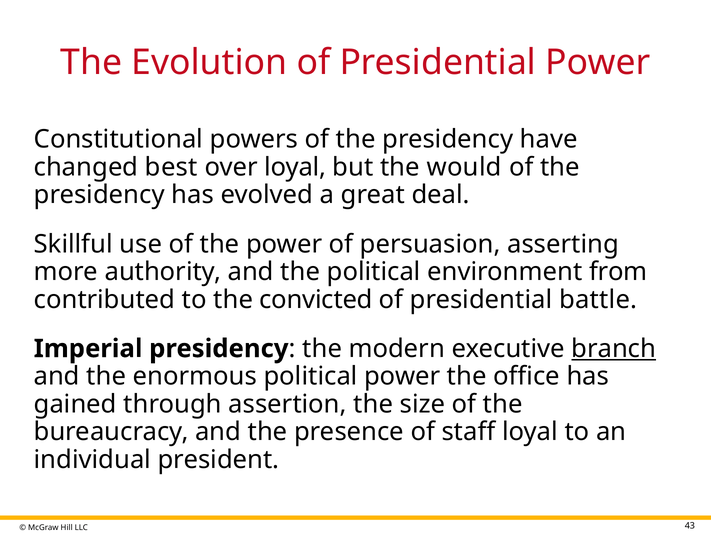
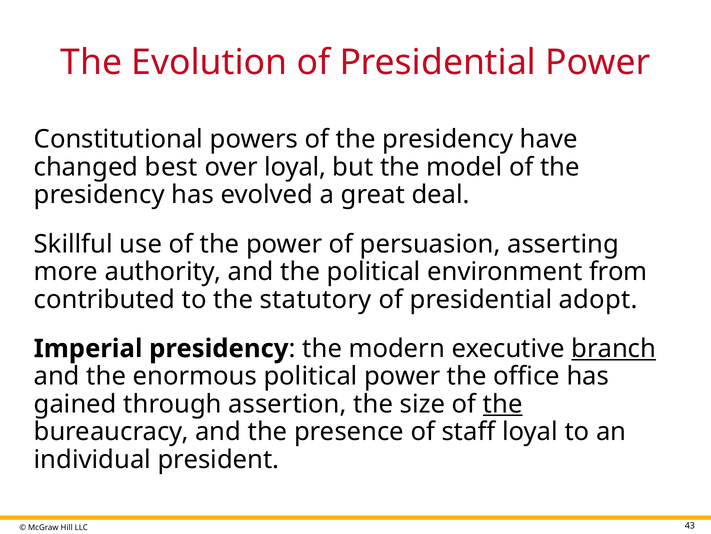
would: would -> model (464, 167)
convicted: convicted -> statutory (316, 299)
battle: battle -> adopt (598, 299)
the underline: none -> present (503, 404)
